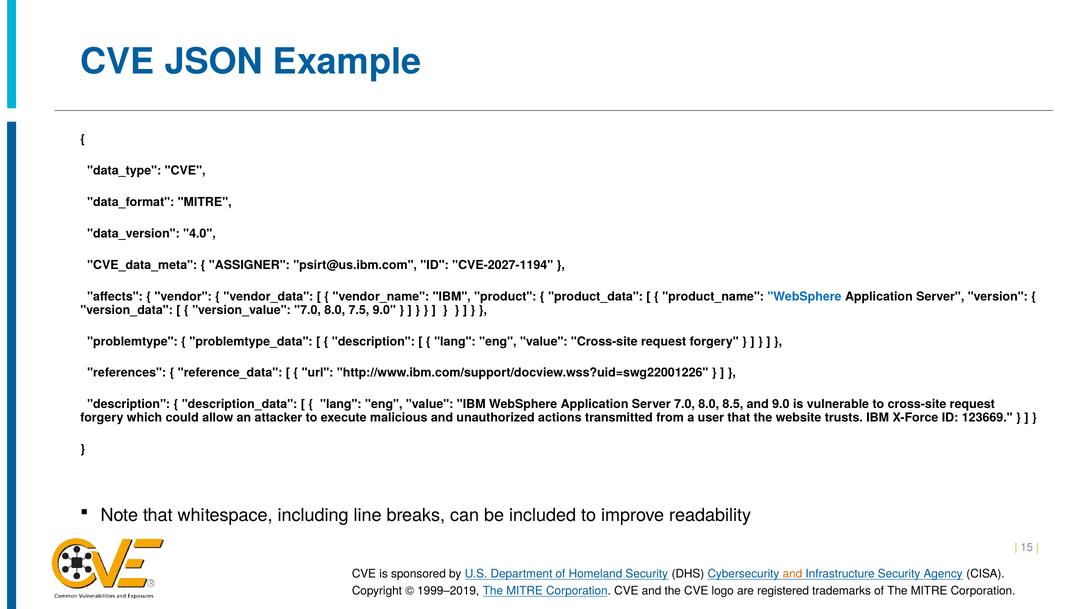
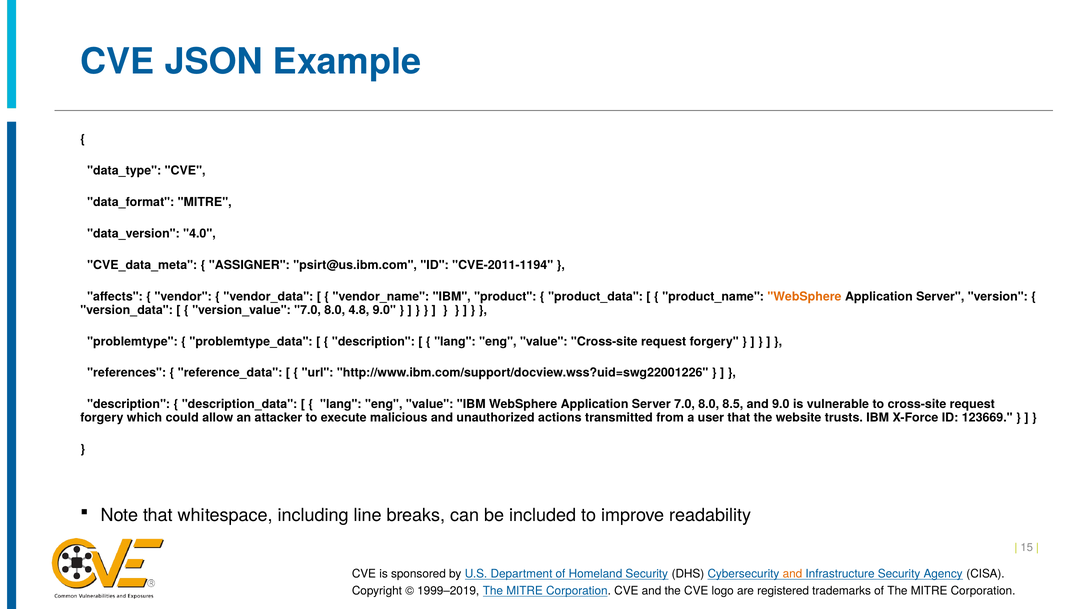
CVE-2027-1194: CVE-2027-1194 -> CVE-2011-1194 (503, 265)
WebSphere colour: blue -> orange (804, 297)
7.5: 7.5 -> 4.8 (359, 310)
